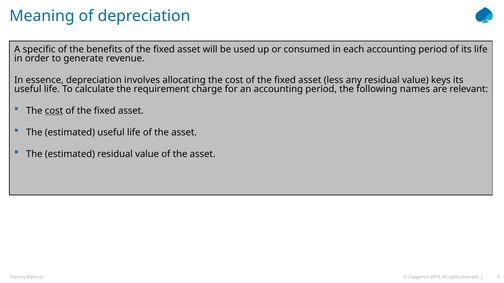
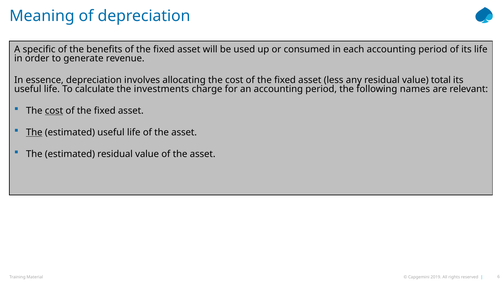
keys: keys -> total (441, 80)
requirement: requirement -> investments (161, 89)
The underline: none -> present (34, 133)
